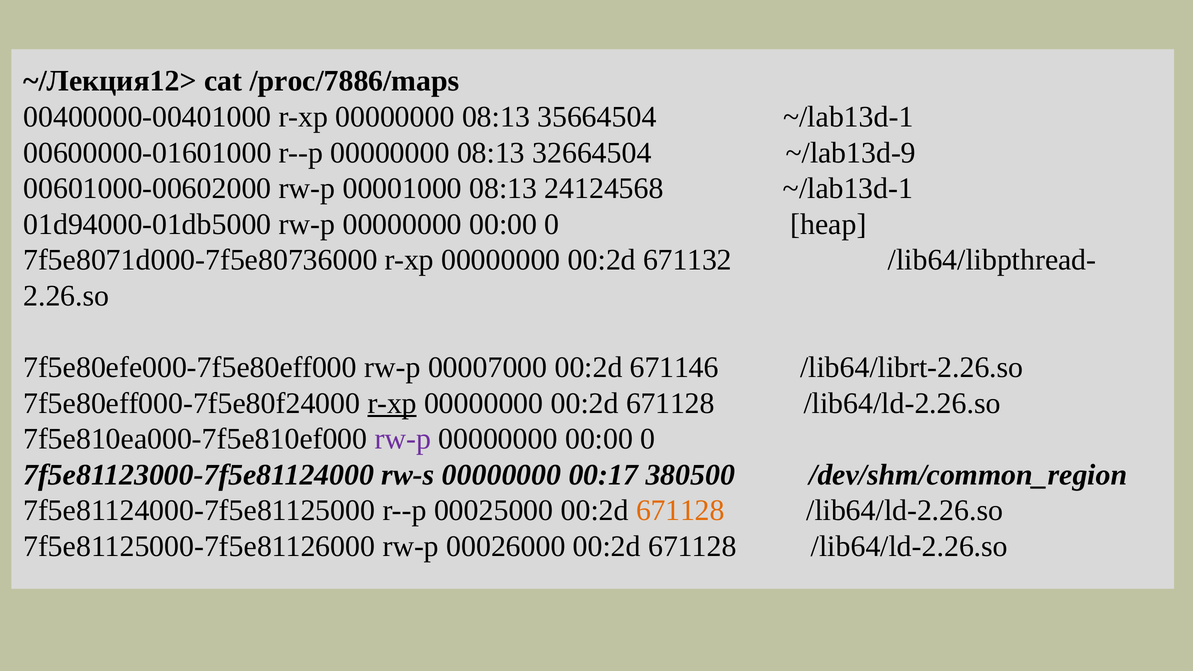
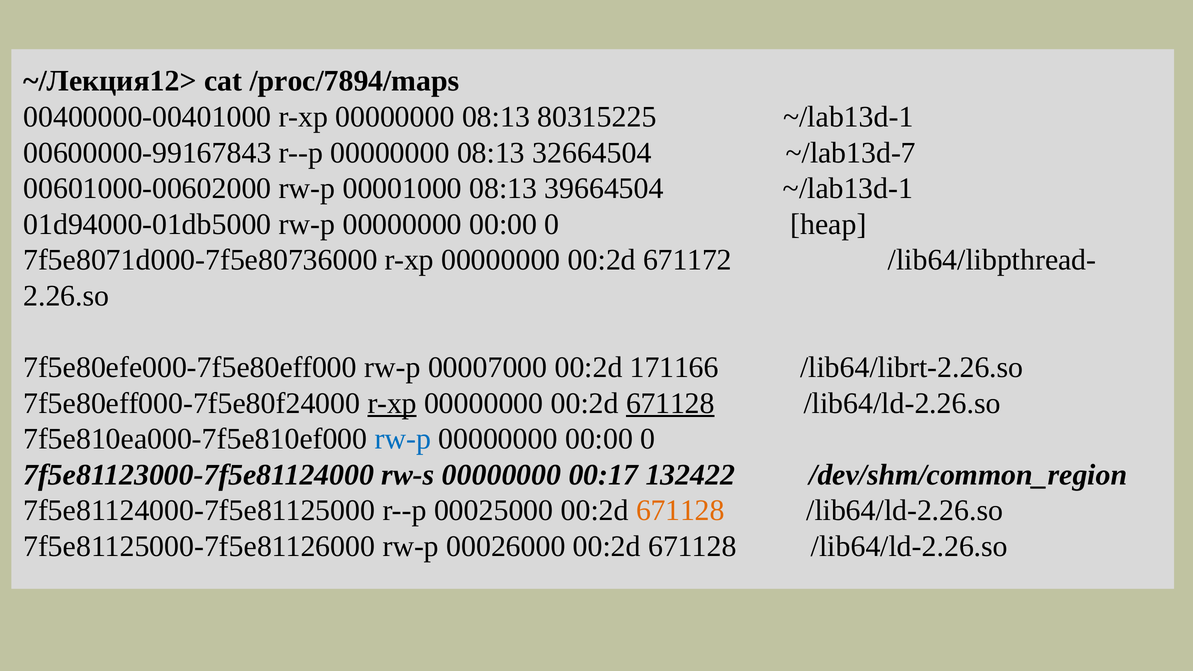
/proc/7886/maps: /proc/7886/maps -> /proc/7894/maps (354, 81)
35664504: 35664504 -> 80315225 (597, 117)
00600000-01601000: 00600000-01601000 -> 00600000-99167843 (147, 153)
~/lab13d-9: ~/lab13d-9 -> ~/lab13d-7 (851, 153)
24124568: 24124568 -> 39664504 (604, 189)
671132: 671132 -> 671172 (687, 260)
671146: 671146 -> 171166 (674, 367)
671128 underline: none -> present (670, 403)
rw-p colour: purple -> blue (403, 439)
380500: 380500 -> 132422 (690, 475)
